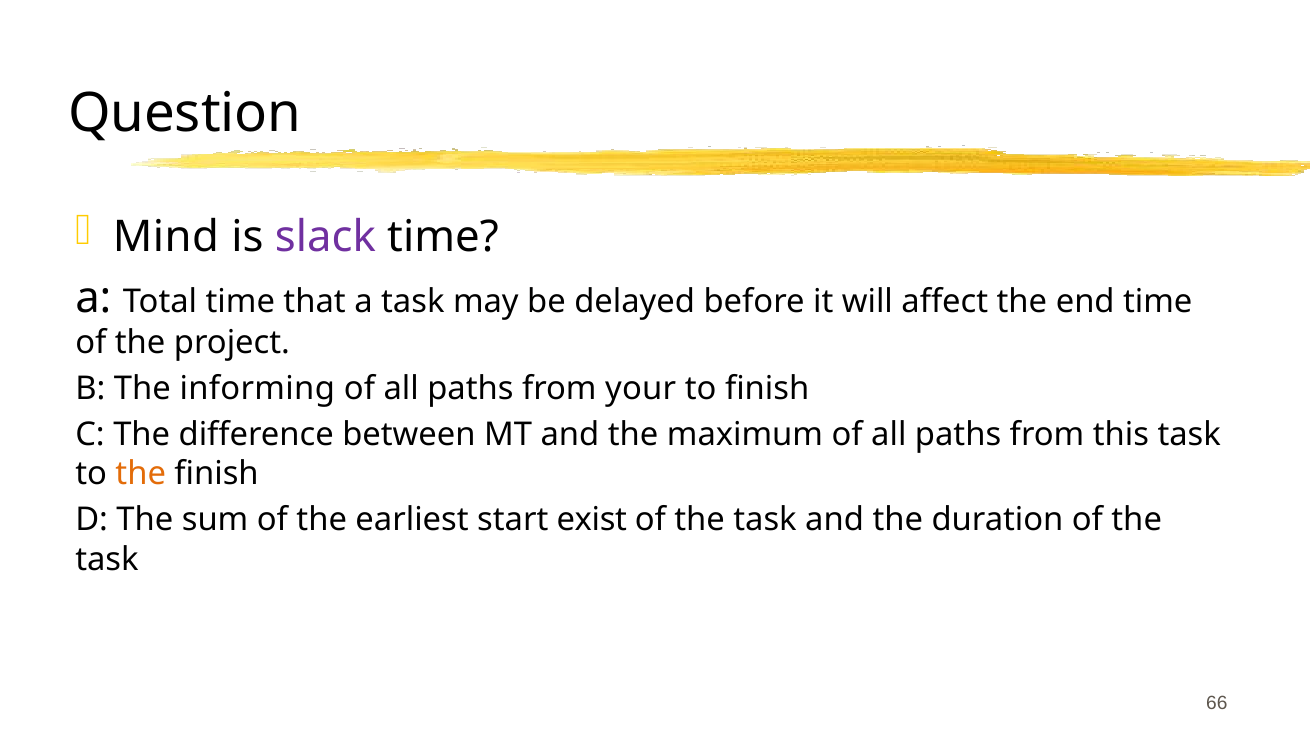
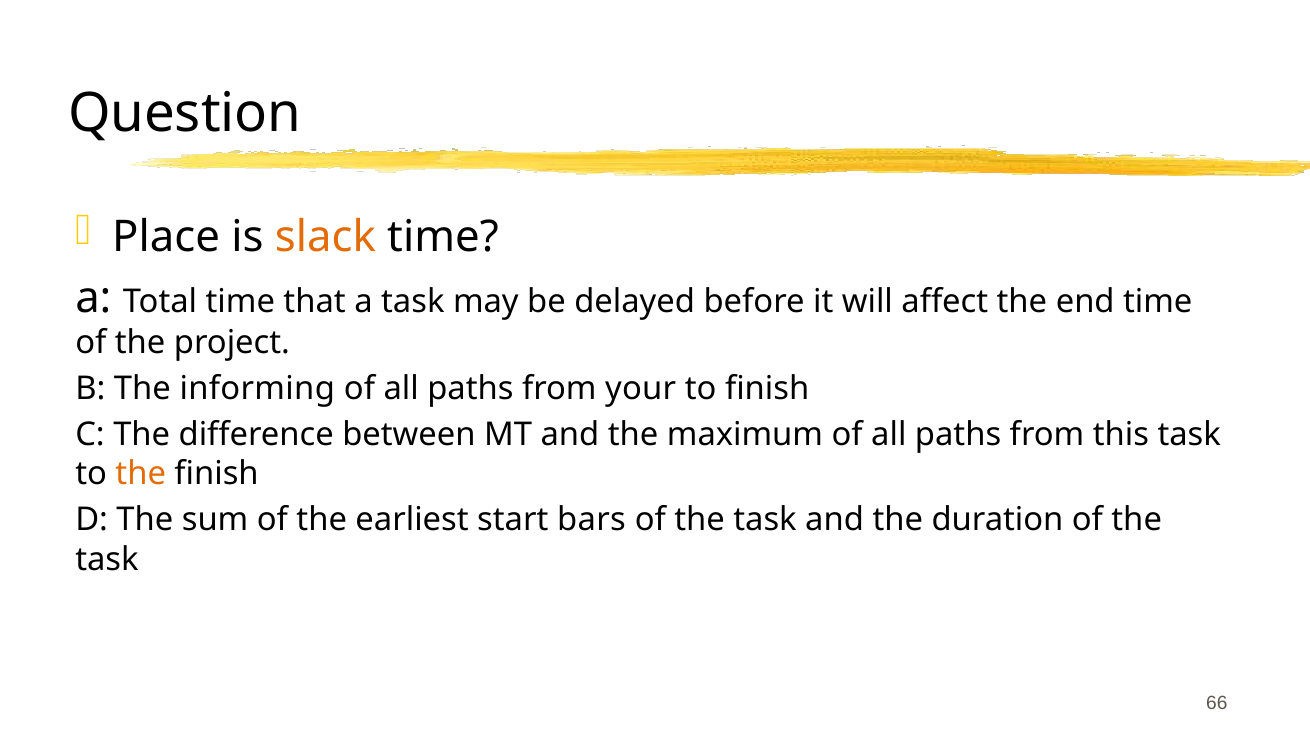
Mind: Mind -> Place (166, 237)
slack colour: purple -> orange (325, 237)
exist: exist -> bars (591, 520)
